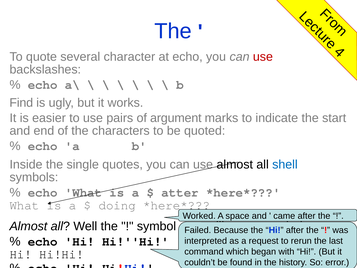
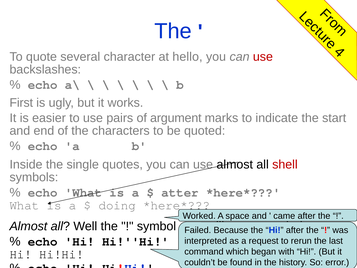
at echo: echo -> hello (187, 57)
Find: Find -> First (21, 103)
shell colour: blue -> red (285, 164)
